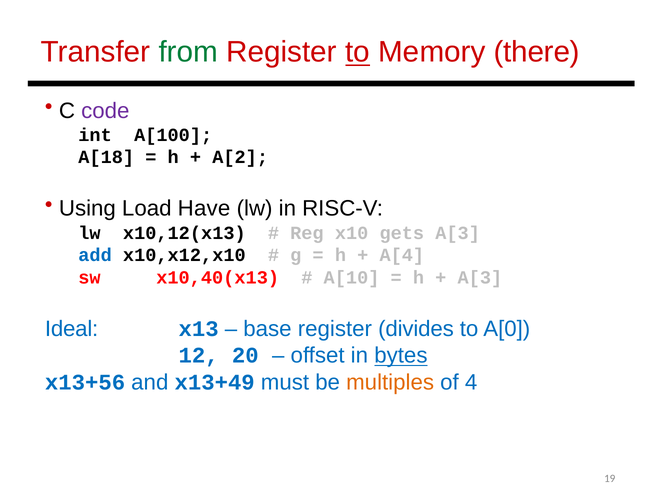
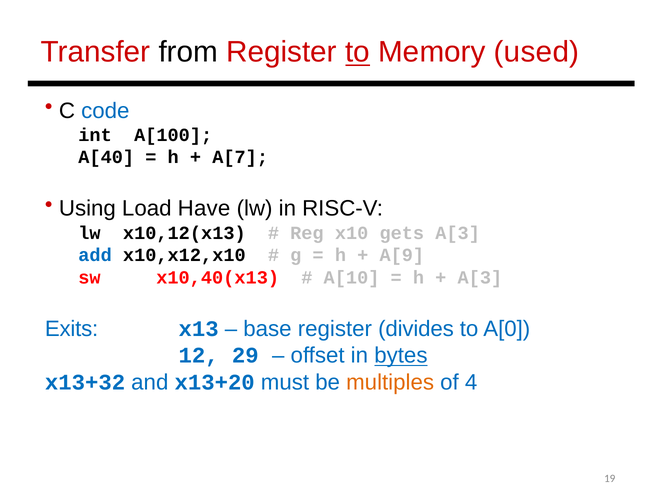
from colour: green -> black (188, 52)
there: there -> used (536, 52)
code colour: purple -> blue (105, 111)
A[18: A[18 -> A[40 (106, 157)
A[2: A[2 -> A[7 (240, 157)
A[4: A[4 -> A[9 (402, 255)
Ideal: Ideal -> Exits (72, 329)
20: 20 -> 29 (245, 356)
x13+56: x13+56 -> x13+32 (85, 382)
x13+49: x13+49 -> x13+20 (215, 382)
